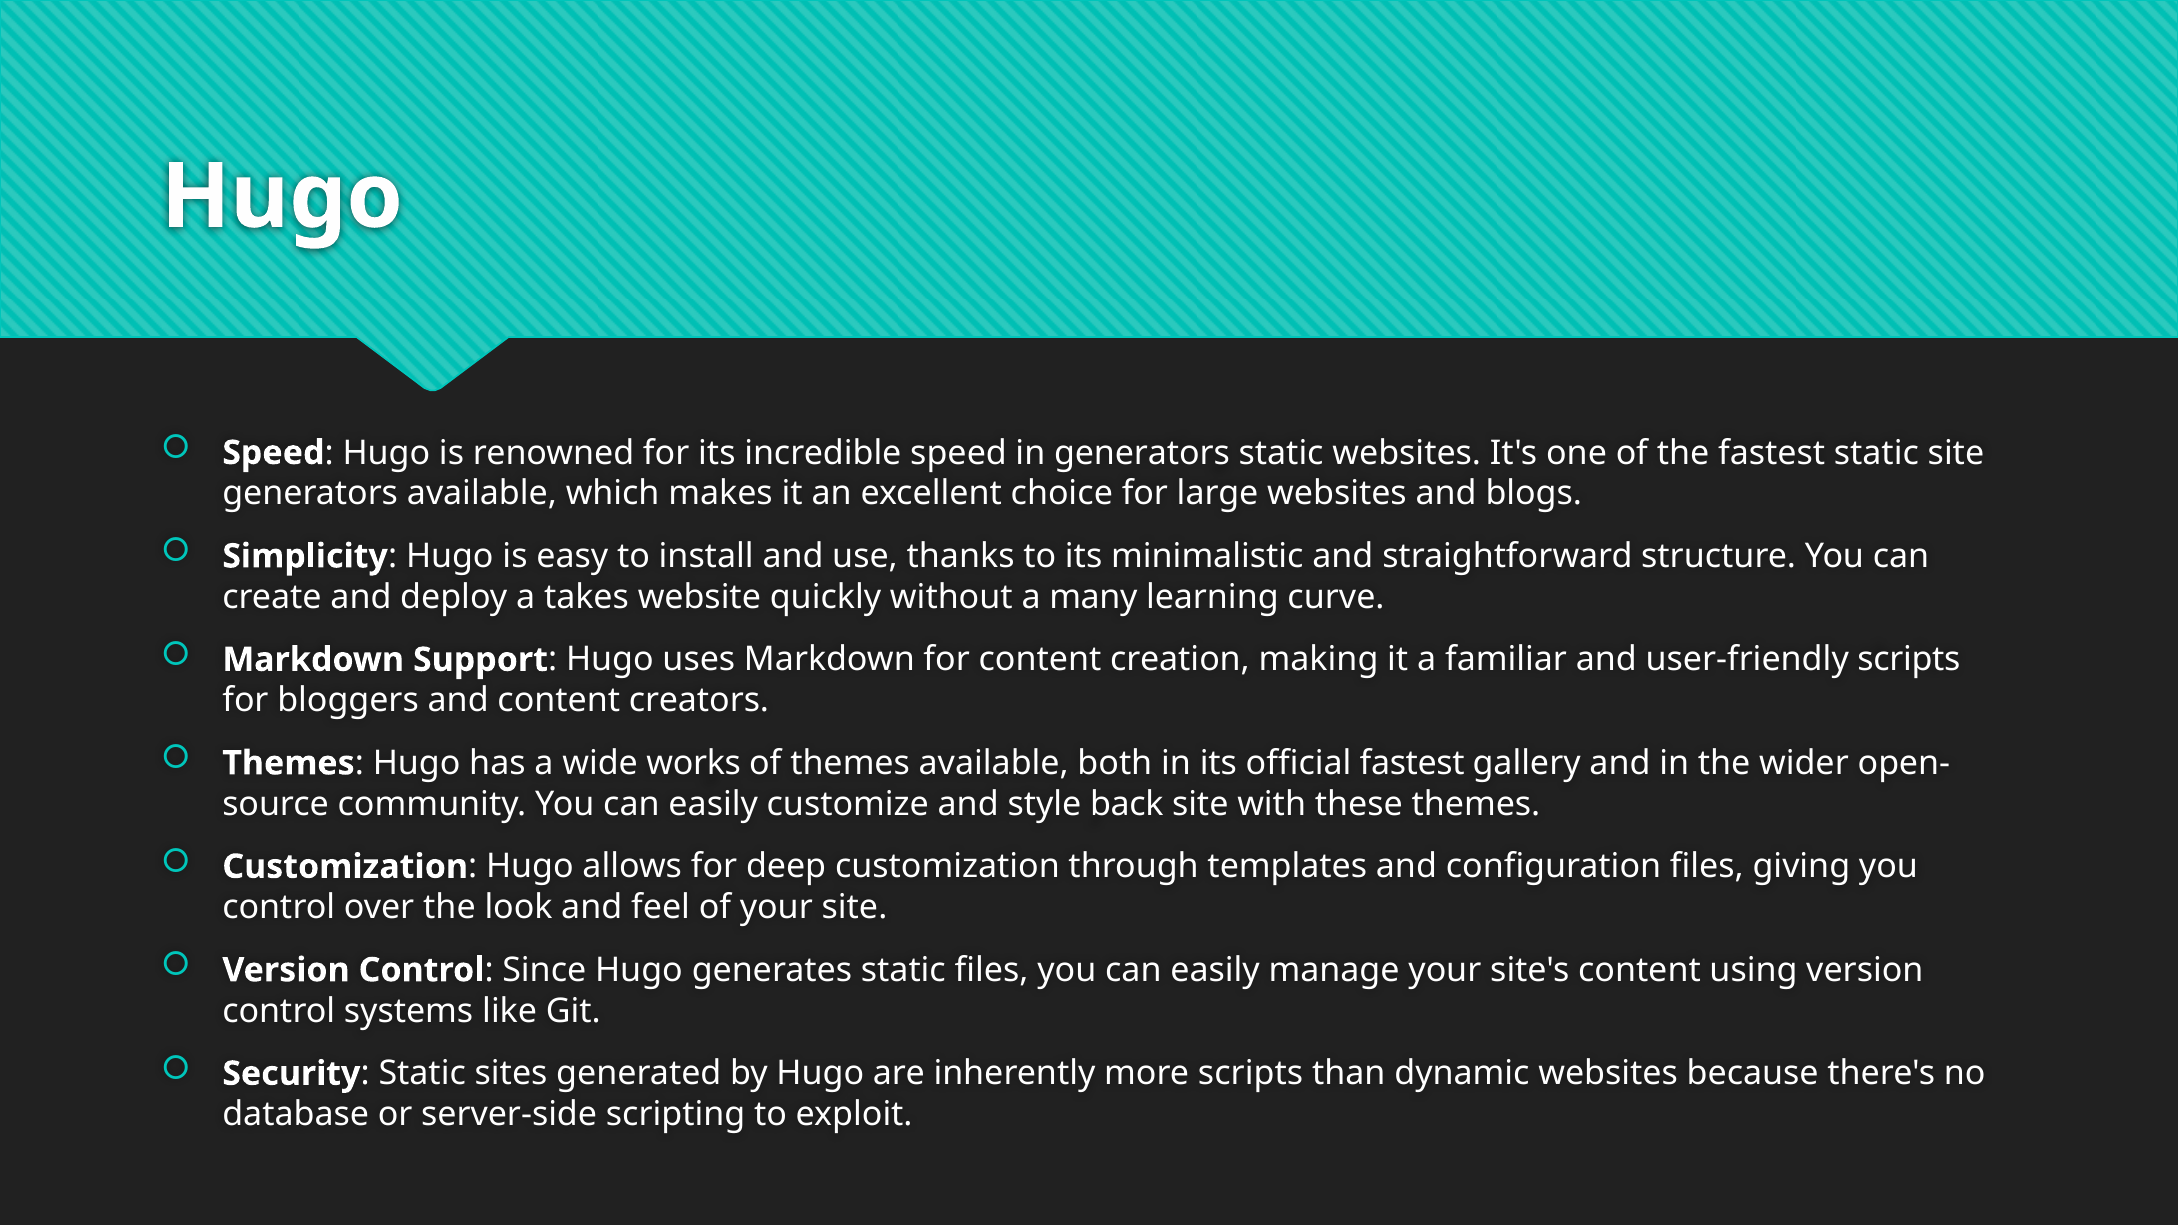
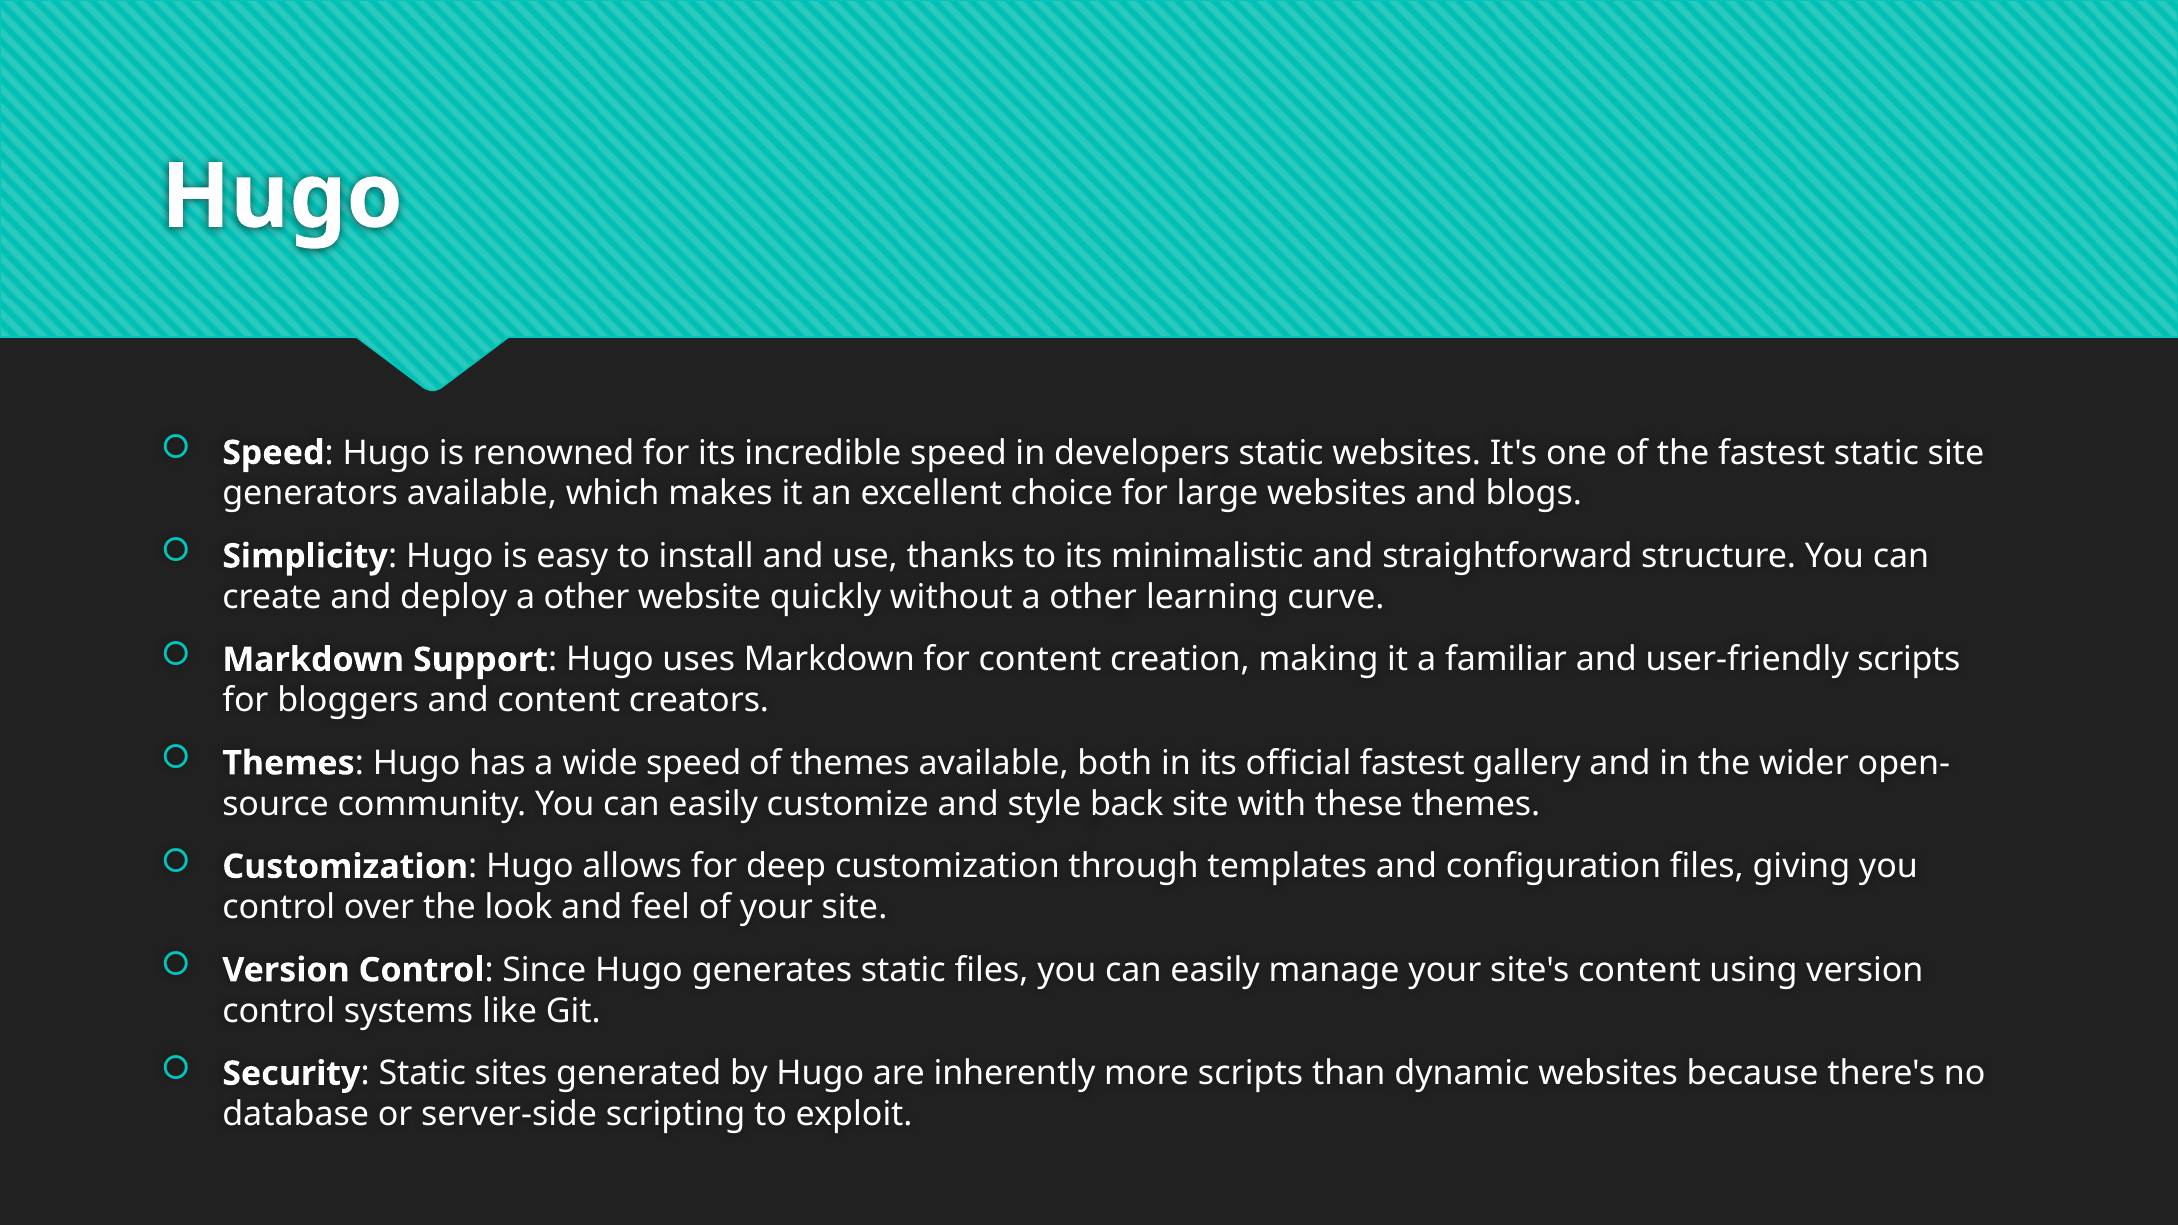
in generators: generators -> developers (1142, 453)
deploy a takes: takes -> other (587, 597)
without a many: many -> other (1093, 597)
wide works: works -> speed (694, 763)
